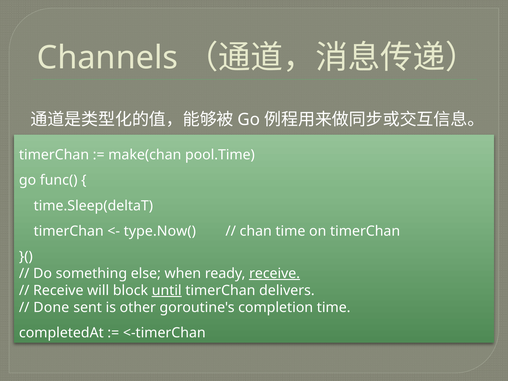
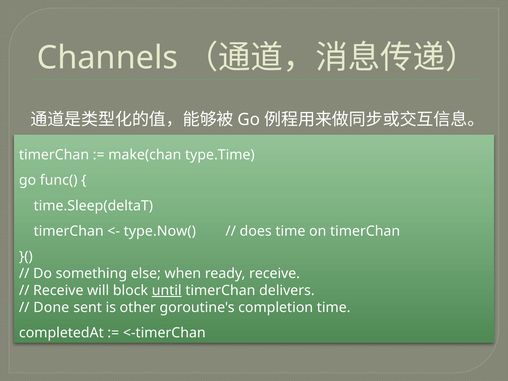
pool.Time: pool.Time -> type.Time (220, 155)
chan: chan -> does (256, 231)
receive underline: present -> none (275, 273)
